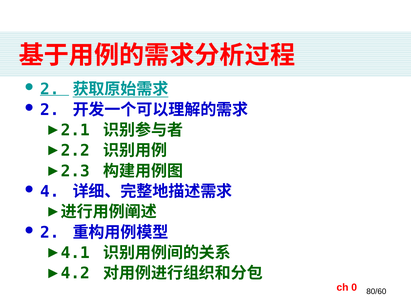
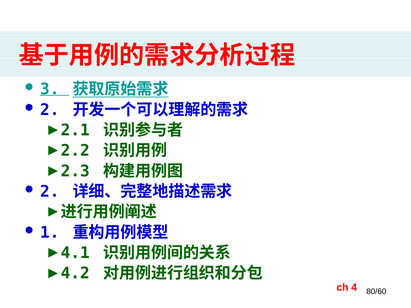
2: 2 -> 3 (50, 89)
4: 4 -> 2 (50, 192)
2: 2 -> 1 (50, 233)
0: 0 -> 4 (354, 288)
